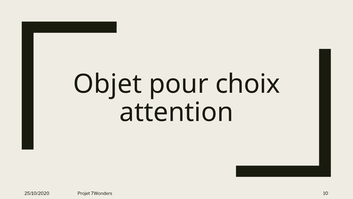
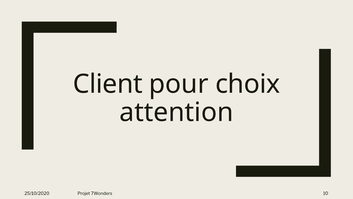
Objet: Objet -> Client (108, 84)
